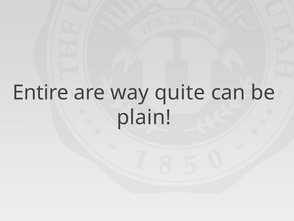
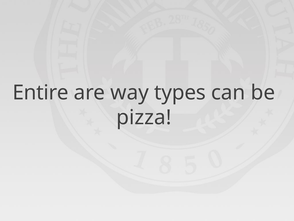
quite: quite -> types (180, 92)
plain: plain -> pizza (144, 117)
